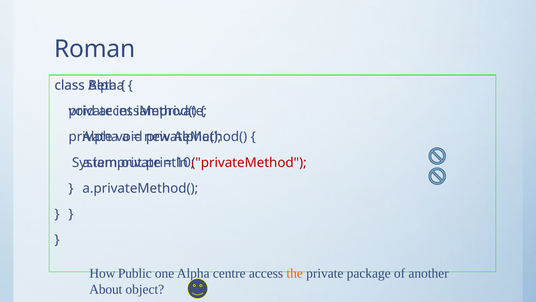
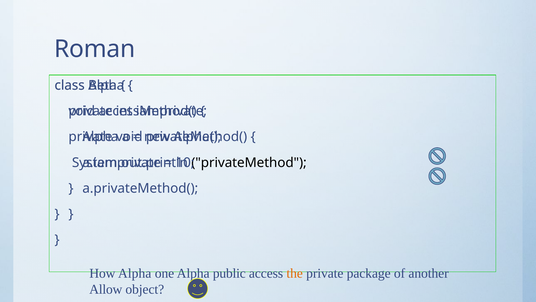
privateMethod colour: red -> black (249, 162)
How Public: Public -> Alpha (135, 273)
centre: centre -> public (229, 273)
About: About -> Allow (106, 289)
